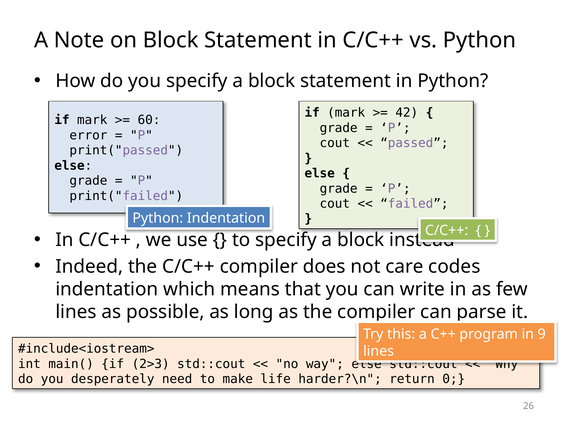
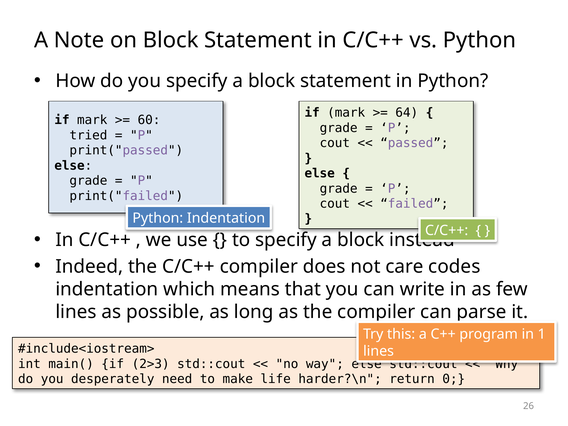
42: 42 -> 64 (407, 113)
error: error -> tried (88, 135)
9: 9 -> 1 (542, 334)
